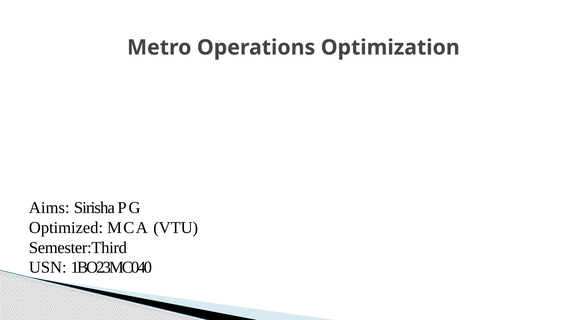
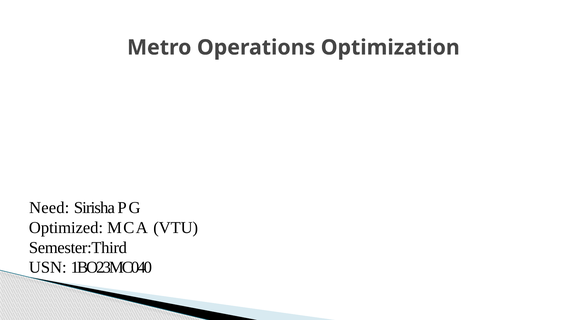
Aims: Aims -> Need (49, 207)
